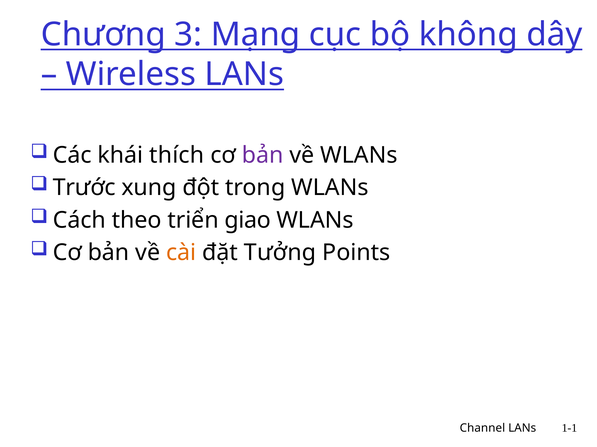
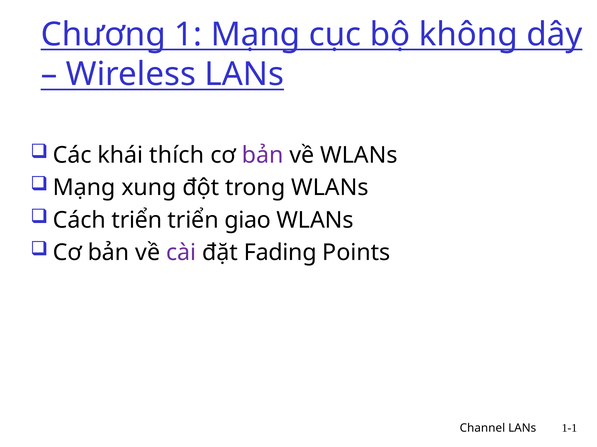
3: 3 -> 1 (188, 35)
Trước: Trước -> Mạng (84, 188)
Cách theo: theo -> triển (137, 220)
cài colour: orange -> purple (181, 253)
Tưởng: Tưởng -> Fading (280, 253)
